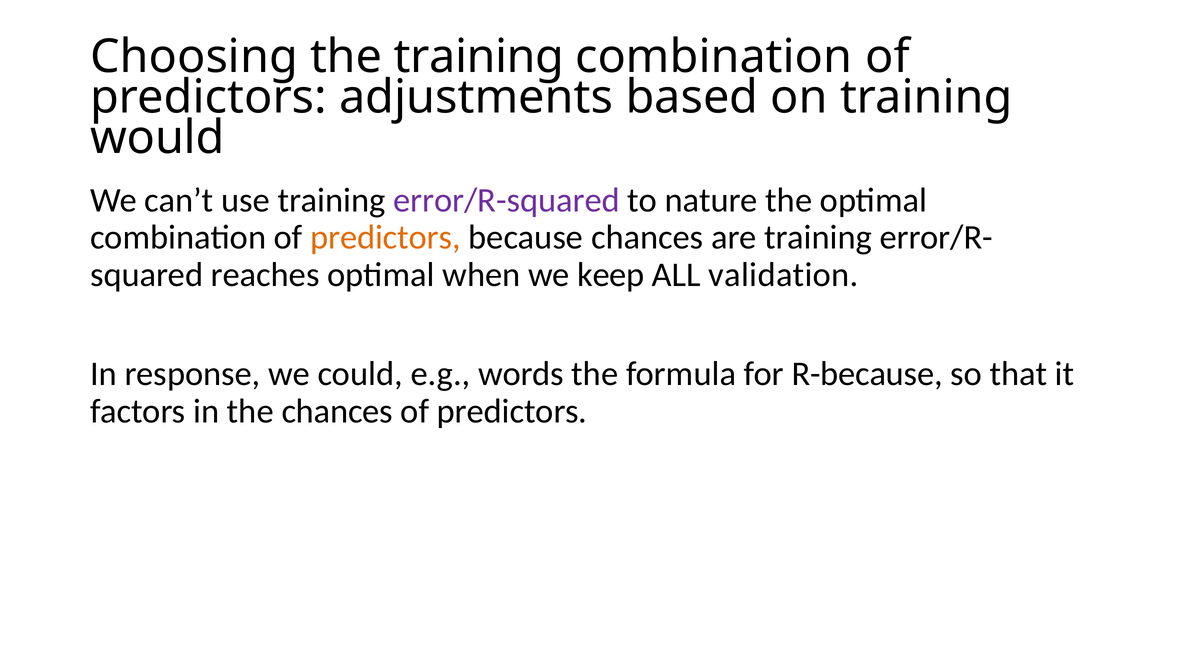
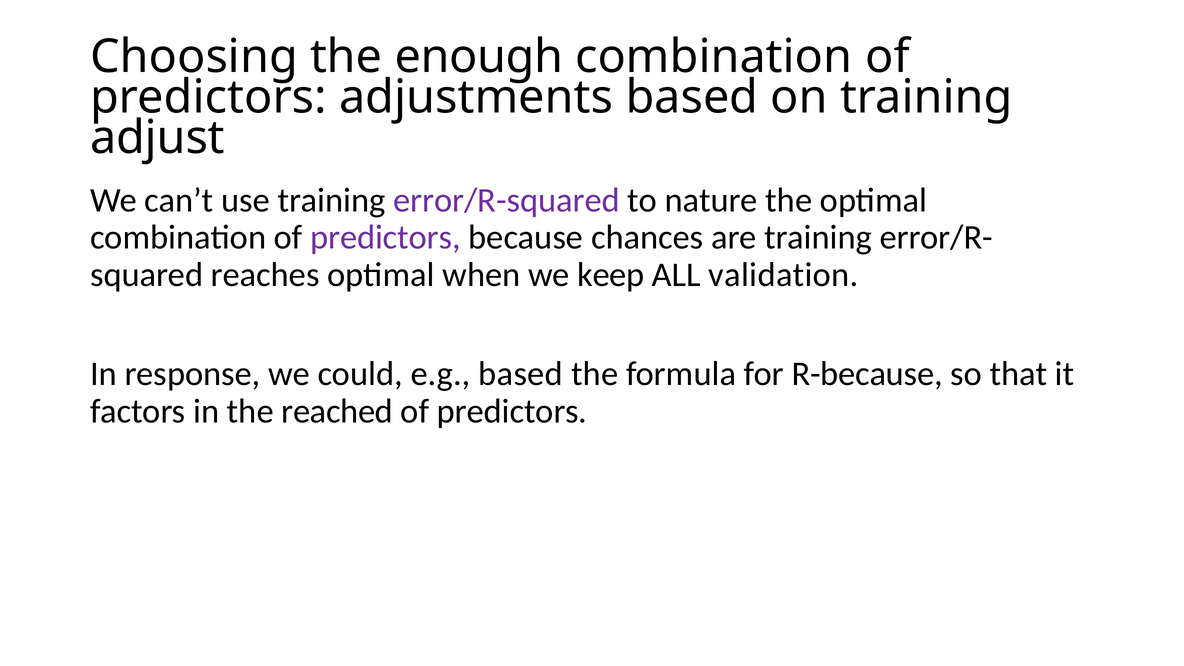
the training: training -> enough (479, 57)
would: would -> adjust (158, 138)
predictors colour: orange -> purple (385, 237)
e.g words: words -> based (521, 374)
the chances: chances -> reached (337, 411)
